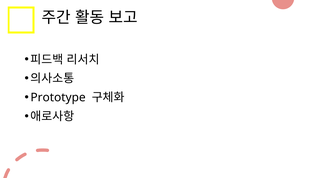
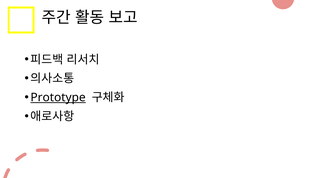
Prototype underline: none -> present (58, 97)
